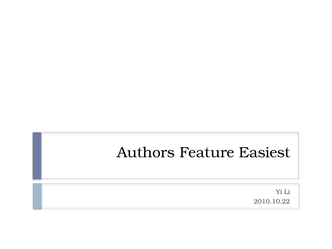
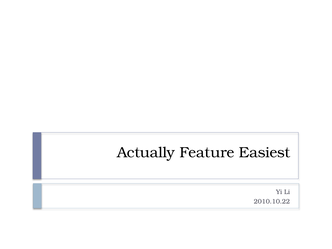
Authors: Authors -> Actually (146, 153)
